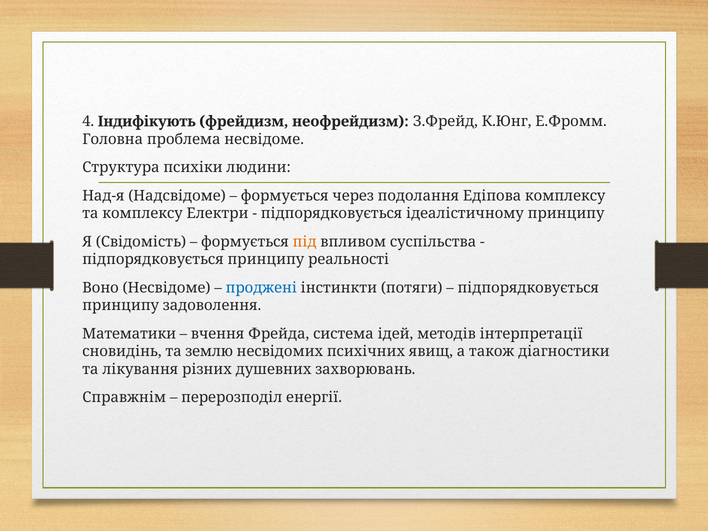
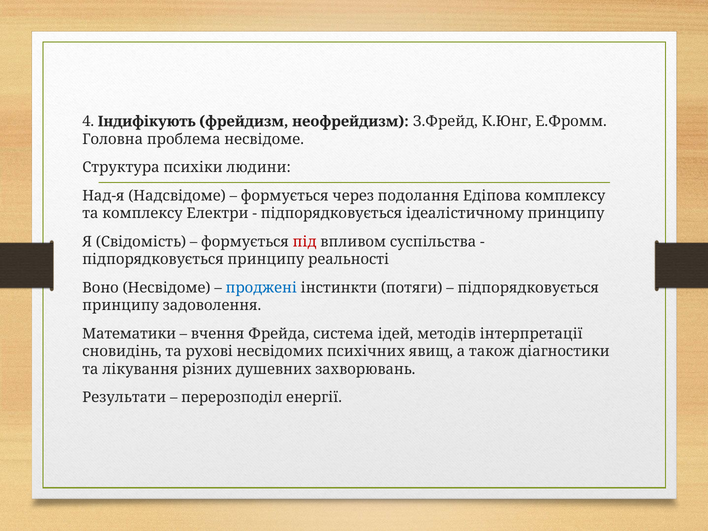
під colour: orange -> red (305, 242)
землю: землю -> рухові (209, 352)
Справжнім: Справжнім -> Результати (124, 398)
